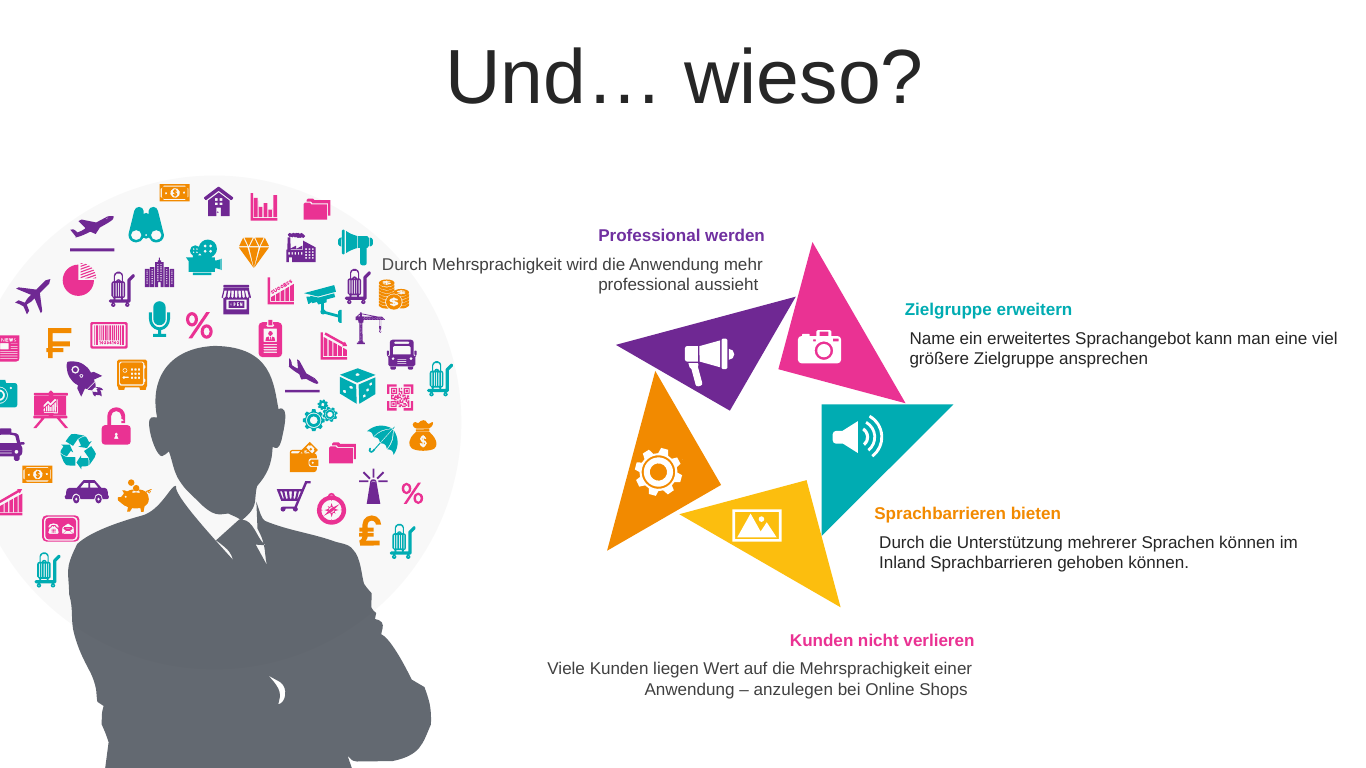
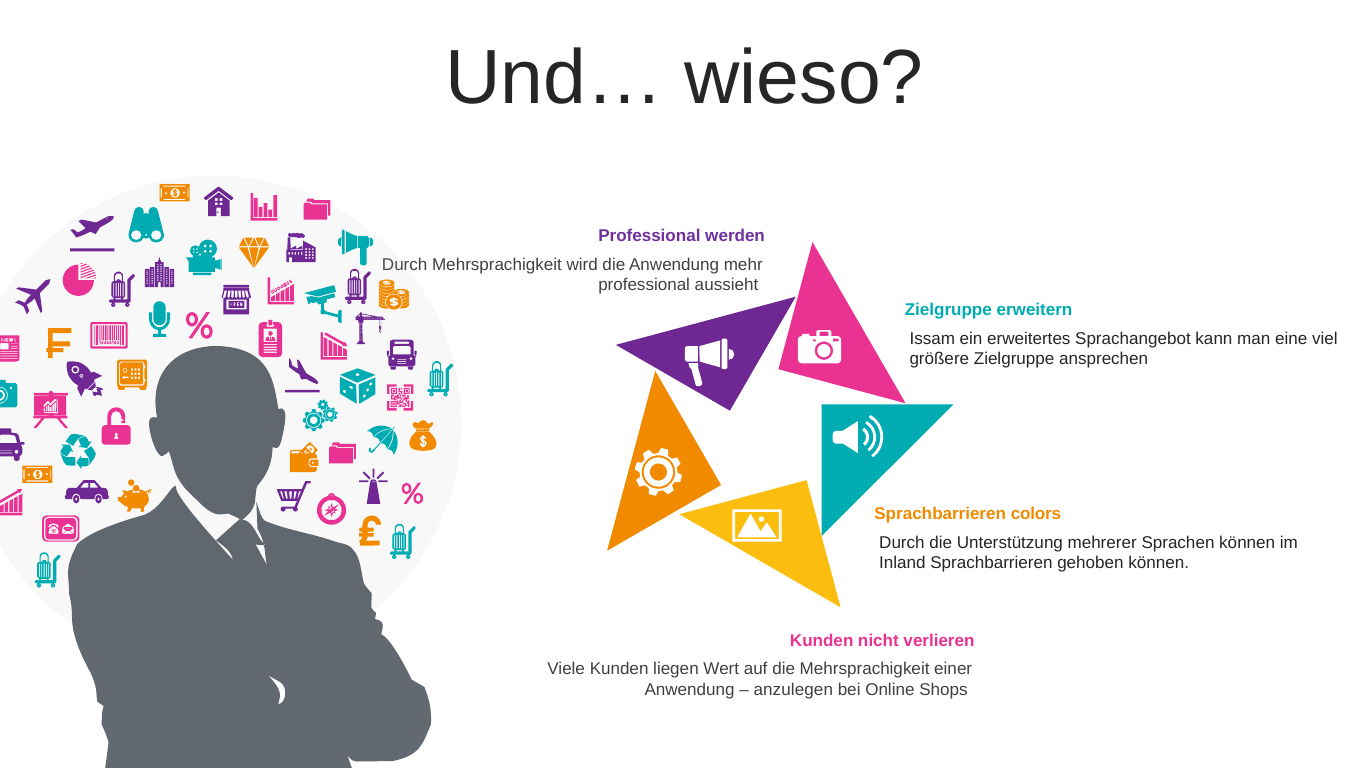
Name: Name -> Issam (932, 339)
bieten: bieten -> colors (1036, 514)
